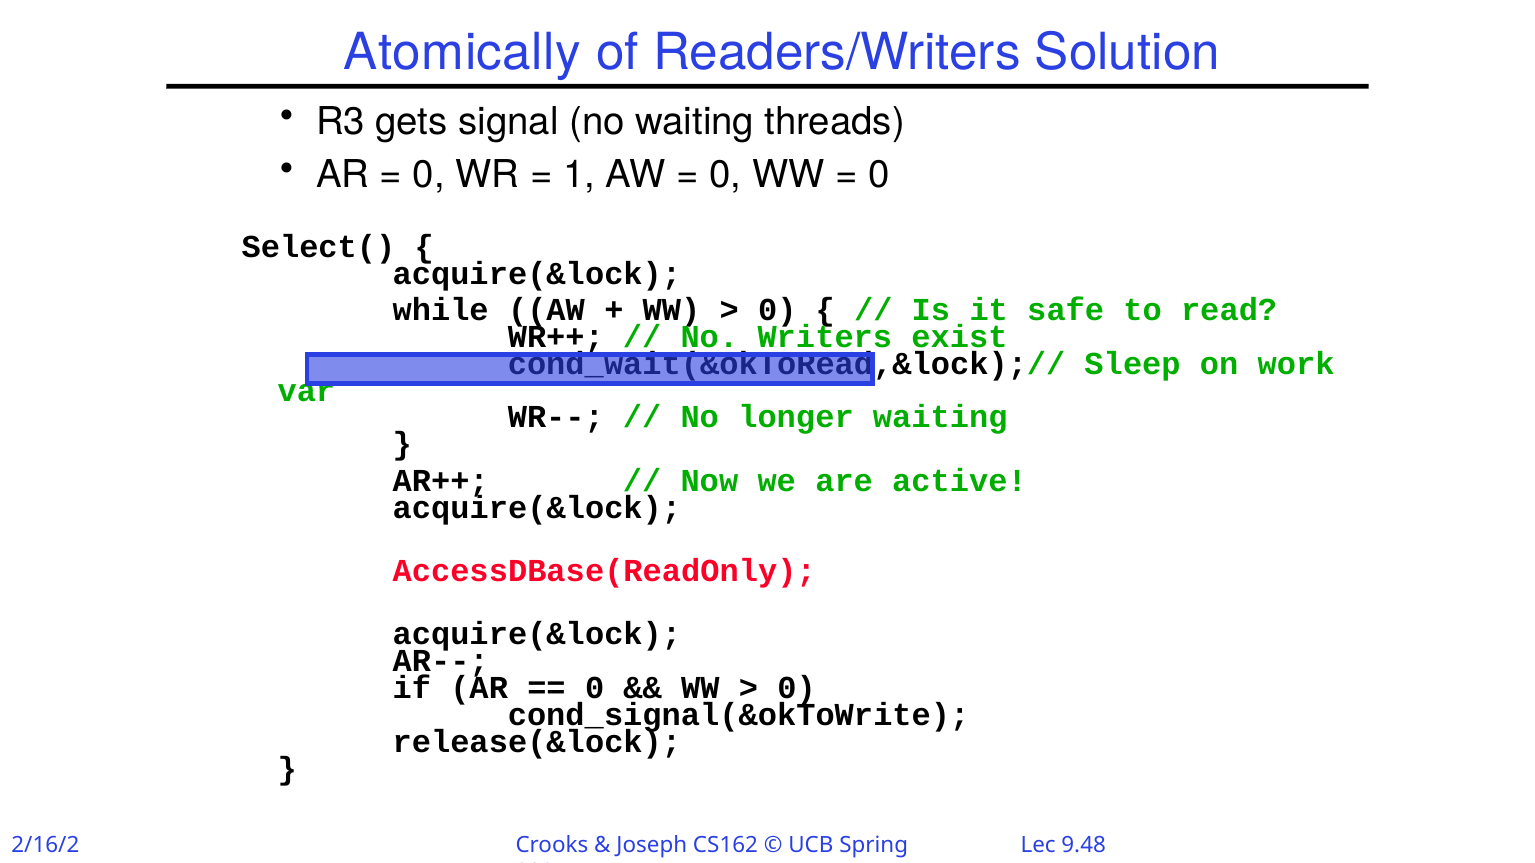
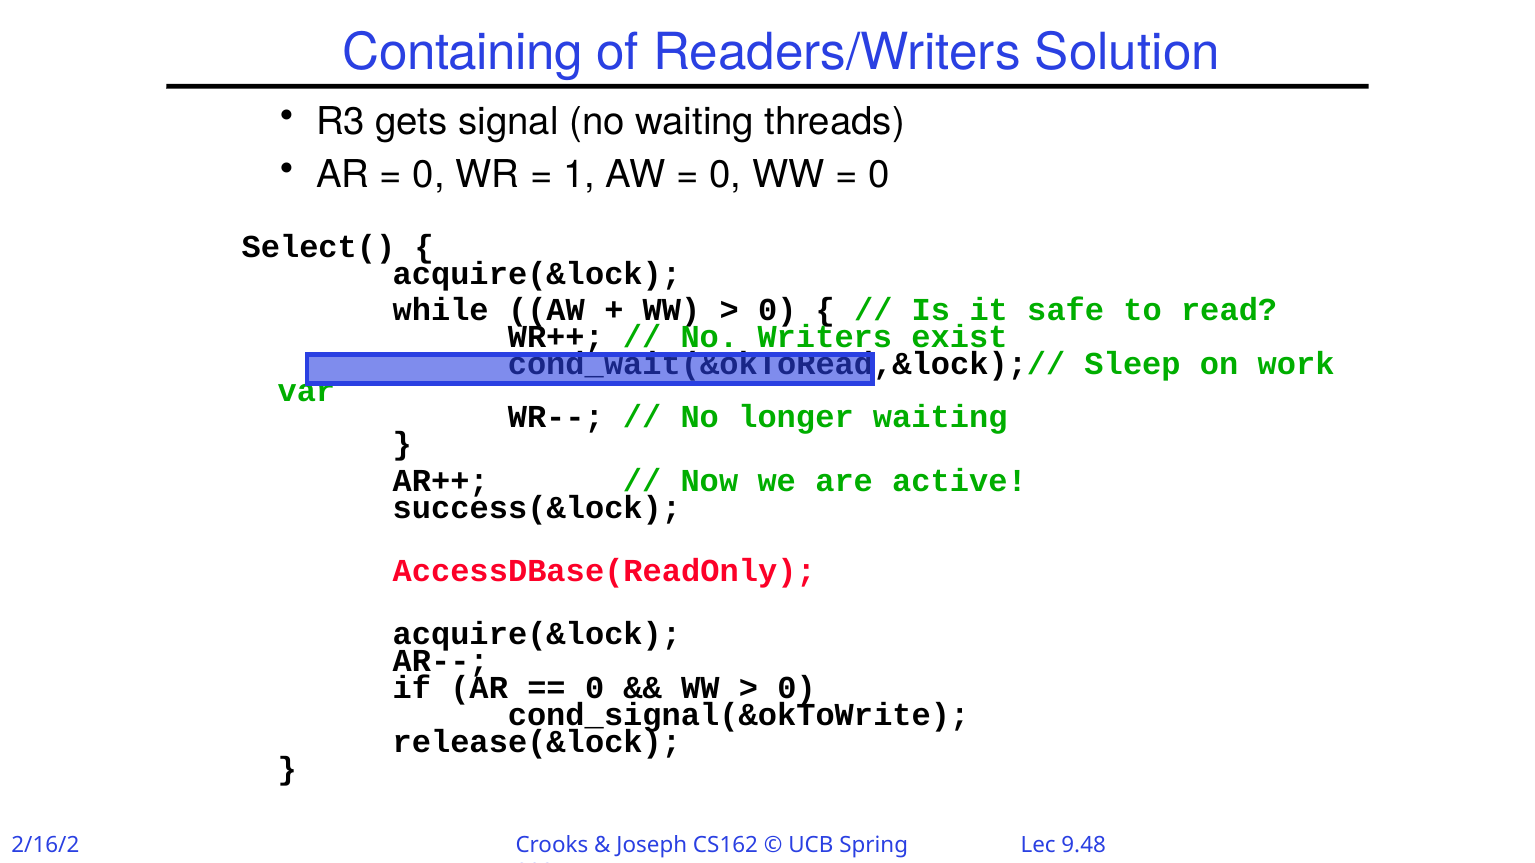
Atomically: Atomically -> Containing (463, 52)
acquire(&lock: acquire(&lock -> success(&lock (537, 508)
